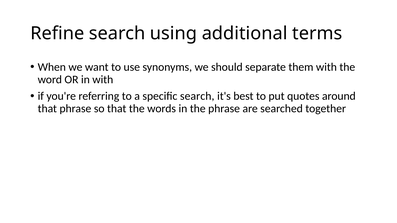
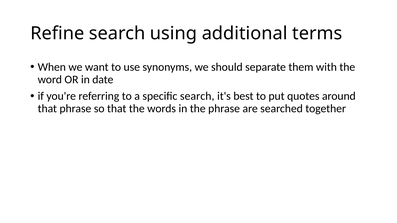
in with: with -> date (103, 80)
